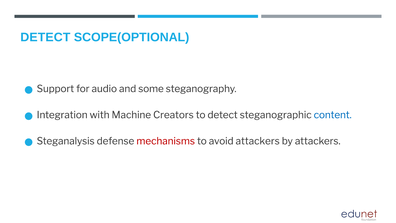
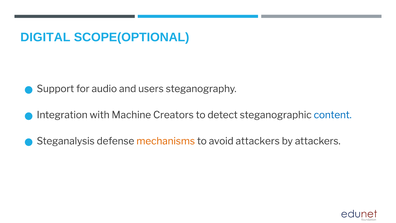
DETECT: DETECT -> DIGITAL (45, 37)
some: some -> users (151, 89)
mechanisms colour: red -> orange (166, 141)
